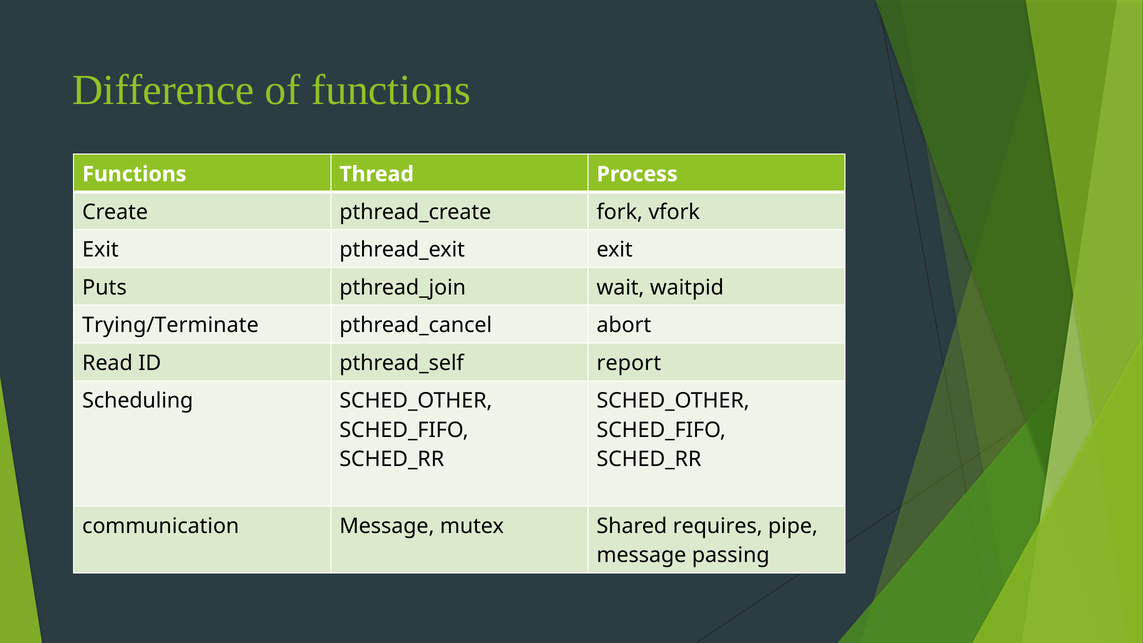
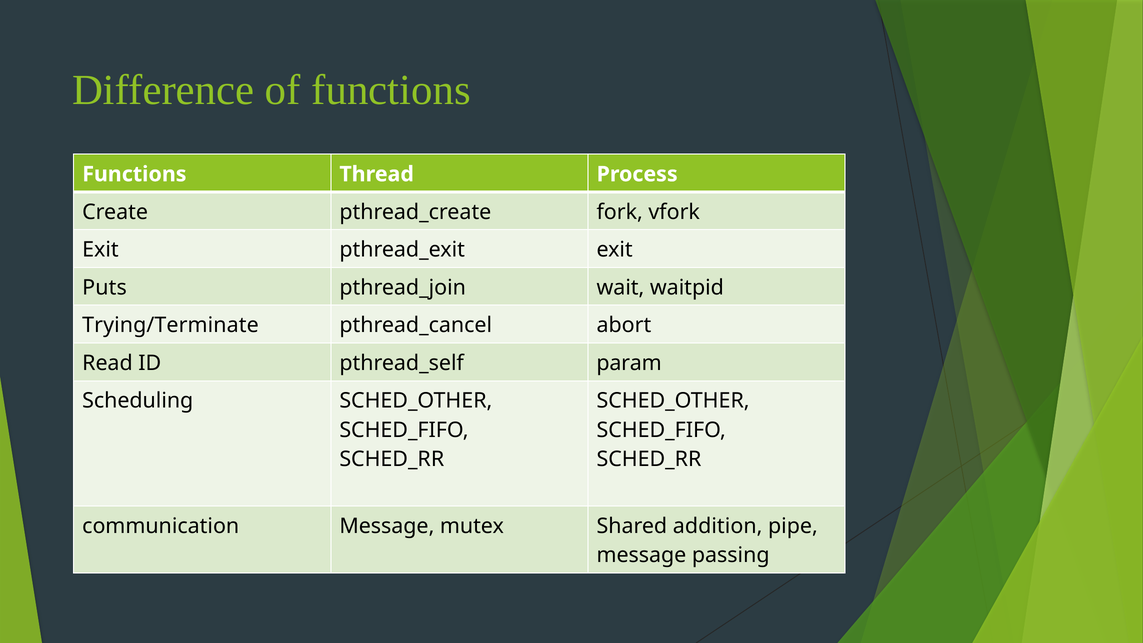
report: report -> param (629, 363)
requires: requires -> addition (718, 526)
